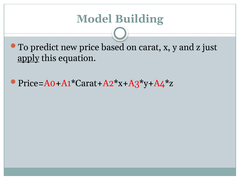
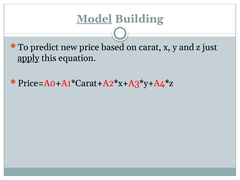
Model underline: none -> present (94, 19)
